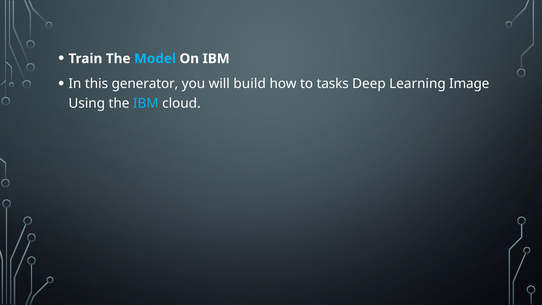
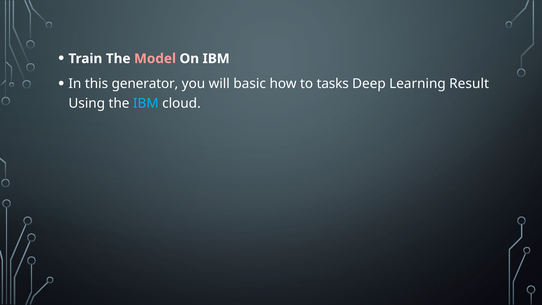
Model colour: light blue -> pink (155, 59)
build: build -> basic (250, 84)
Image: Image -> Result (469, 84)
